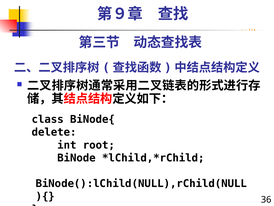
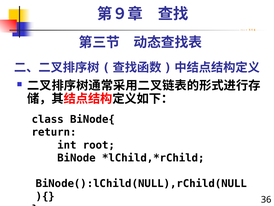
delete: delete -> return (54, 132)
